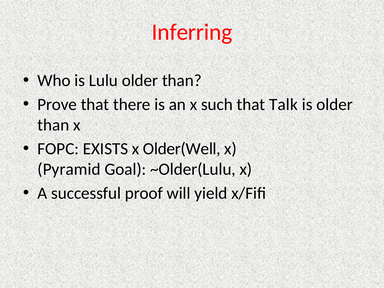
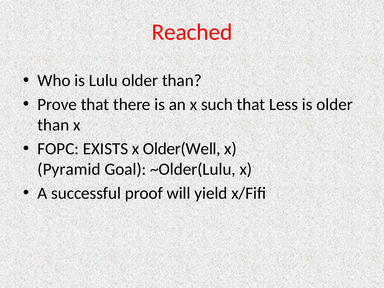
Inferring: Inferring -> Reached (192, 32)
Talk: Talk -> Less (284, 104)
